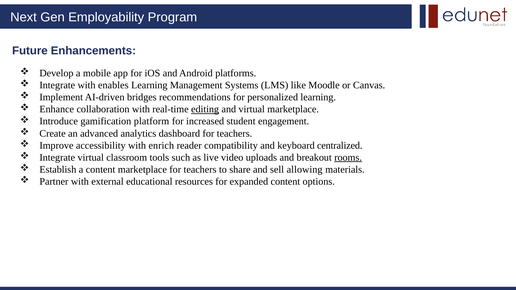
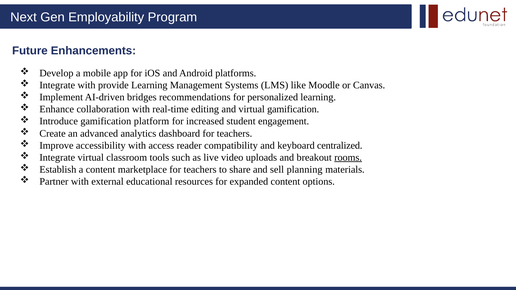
enables: enables -> provide (113, 85)
editing underline: present -> none (205, 109)
virtual marketplace: marketplace -> gamification (293, 109)
enrich: enrich -> access (161, 146)
allowing: allowing -> planning (305, 170)
